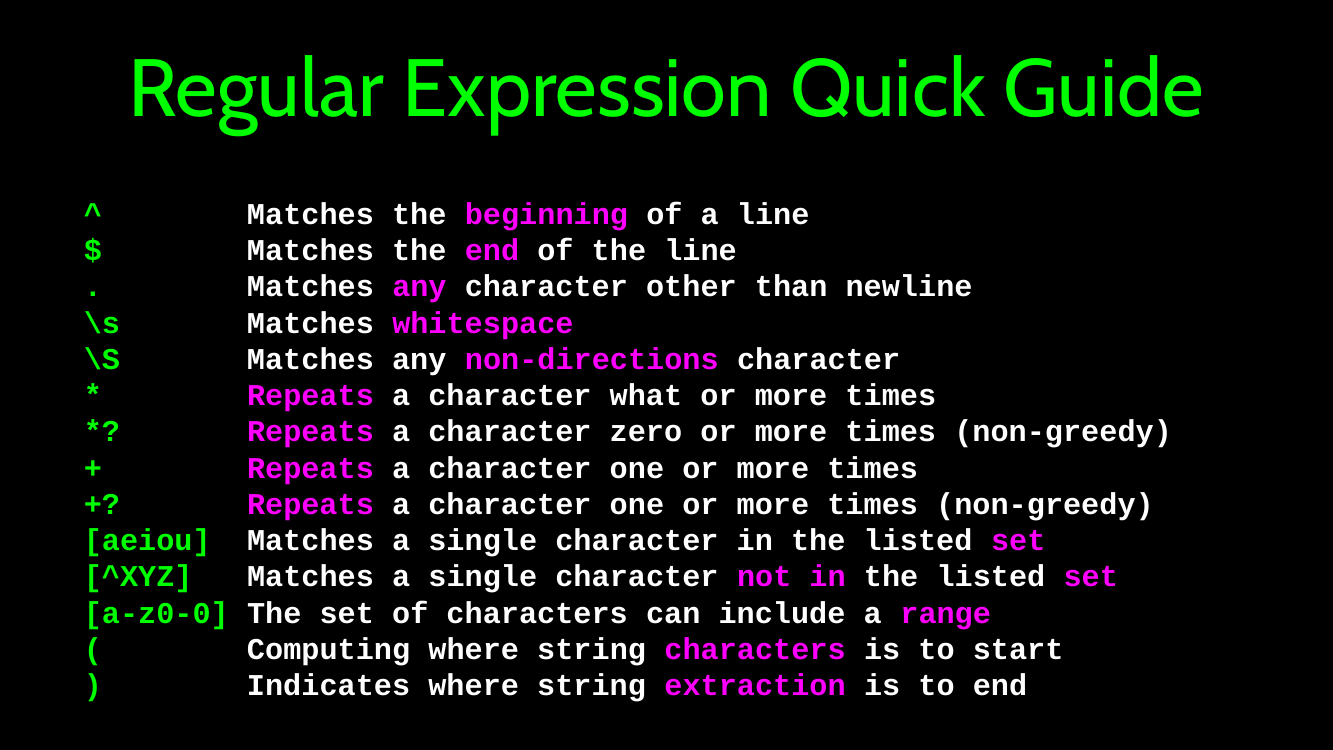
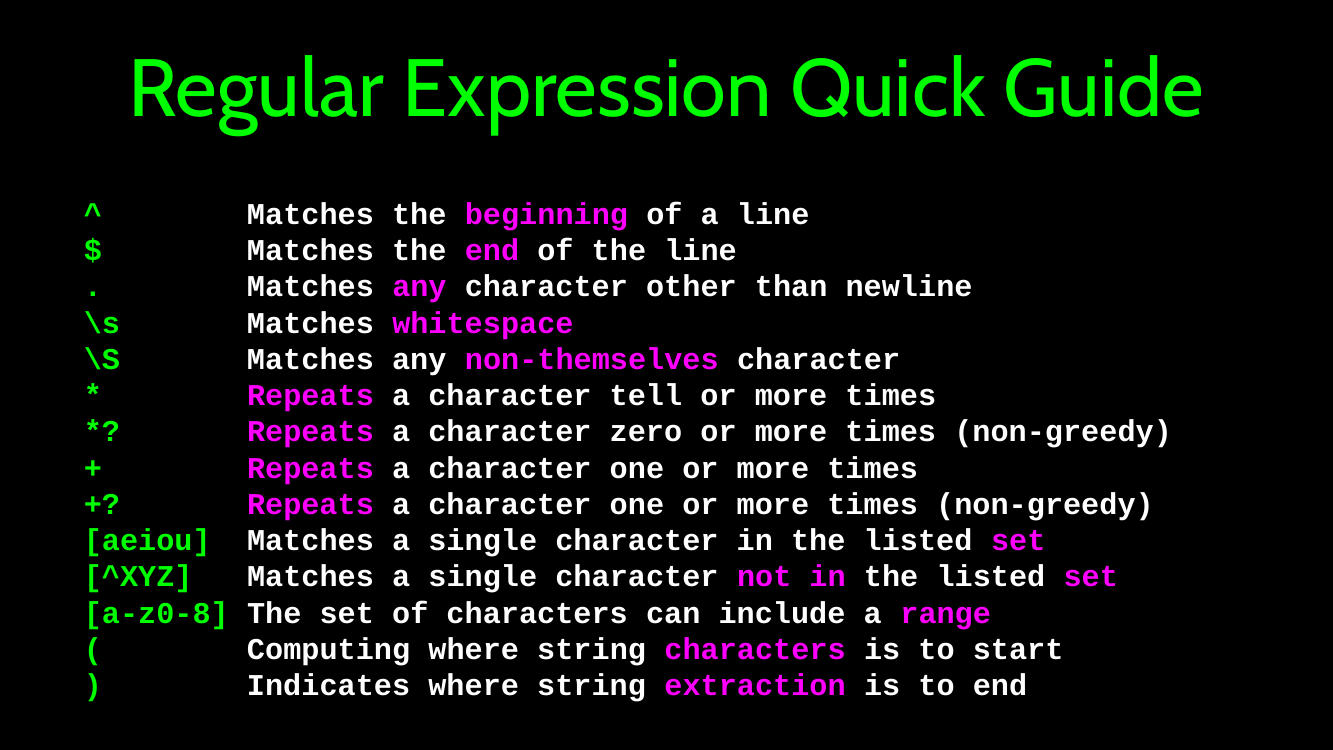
non-directions: non-directions -> non-themselves (592, 359)
what: what -> tell (646, 396)
a-z0-0: a-z0-0 -> a-z0-8 (156, 613)
